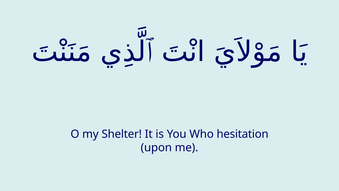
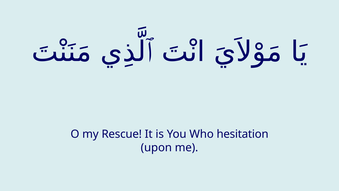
Shelter: Shelter -> Rescue (122, 134)
